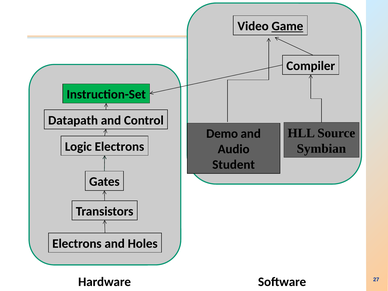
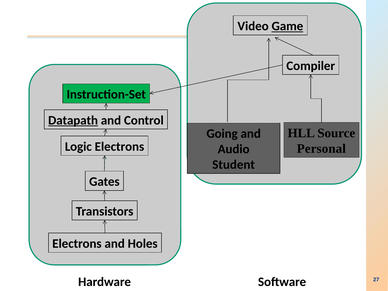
Datapath underline: none -> present (73, 120)
Demo: Demo -> Going (222, 134)
Symbian: Symbian -> Personal (321, 149)
